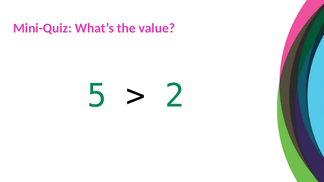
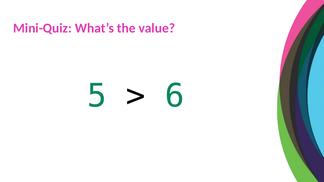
2: 2 -> 6 (175, 96)
